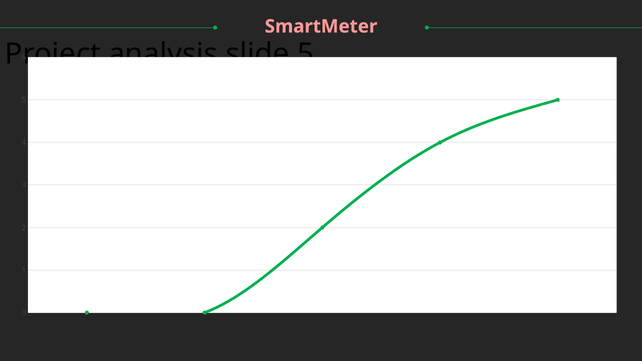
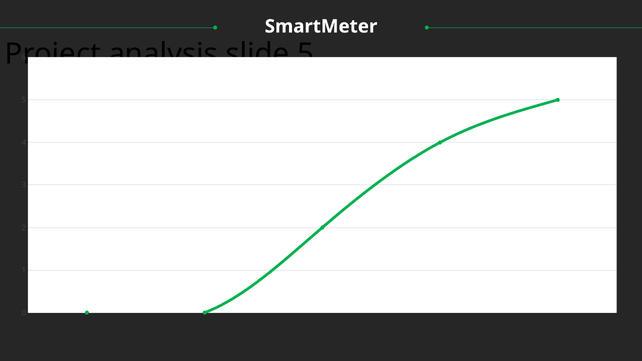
SmartMeter colour: pink -> white (321, 26)
